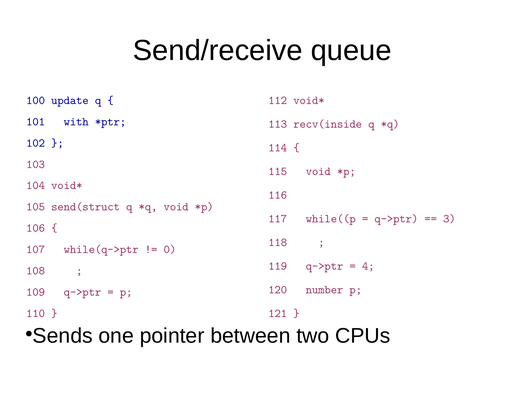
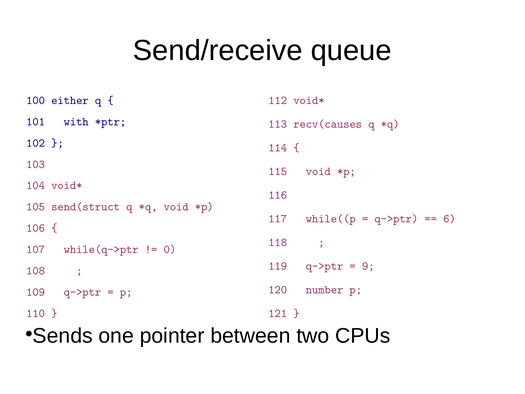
update: update -> either (70, 100)
recv(inside: recv(inside -> recv(causes (328, 124)
3: 3 -> 6 (449, 218)
4: 4 -> 9 (368, 266)
